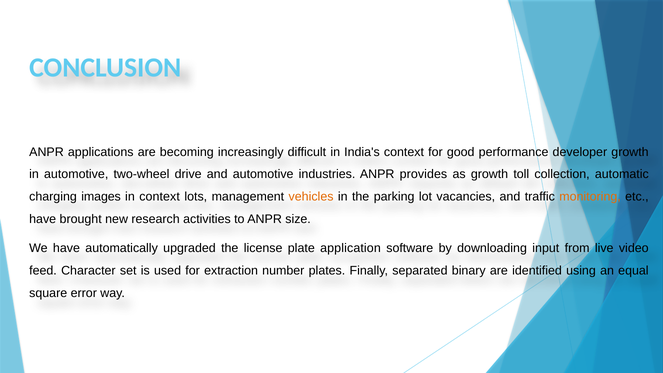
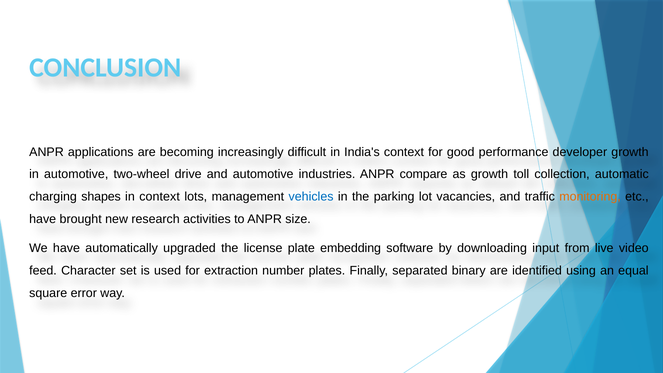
provides: provides -> compare (424, 174)
images: images -> shapes (101, 197)
vehicles colour: orange -> blue (311, 197)
application: application -> embedding (351, 248)
